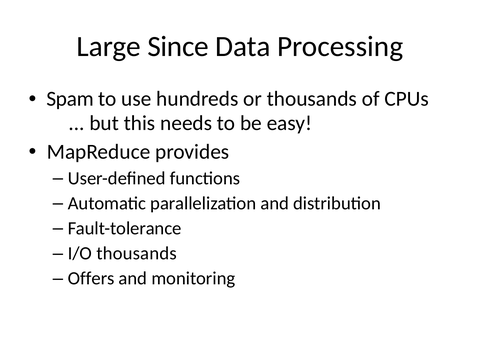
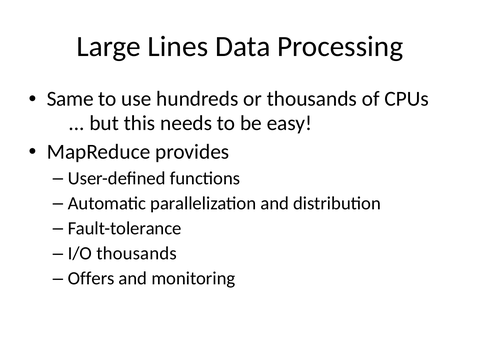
Since: Since -> Lines (178, 46)
Spam: Spam -> Same (70, 99)
